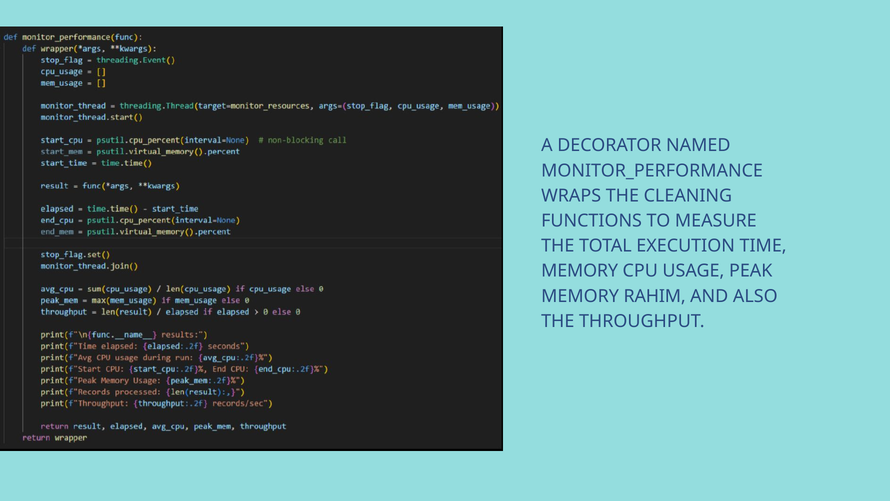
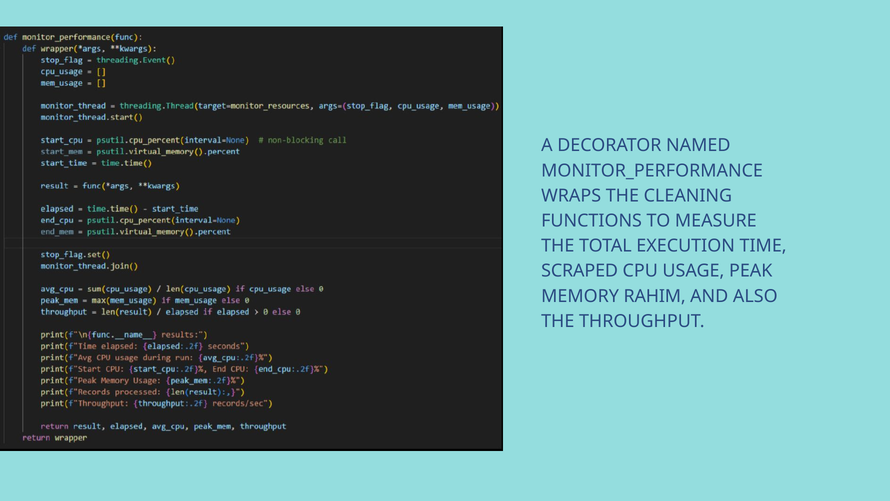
MEMORY: MEMORY -> SCRAPED (580, 271)
